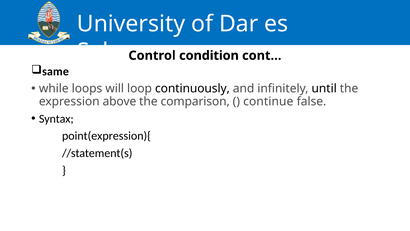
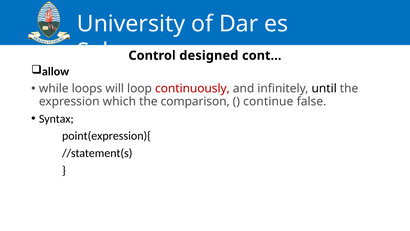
condition: condition -> designed (209, 55)
same: same -> allow (56, 71)
continuously colour: black -> red (192, 89)
above: above -> which (119, 101)
